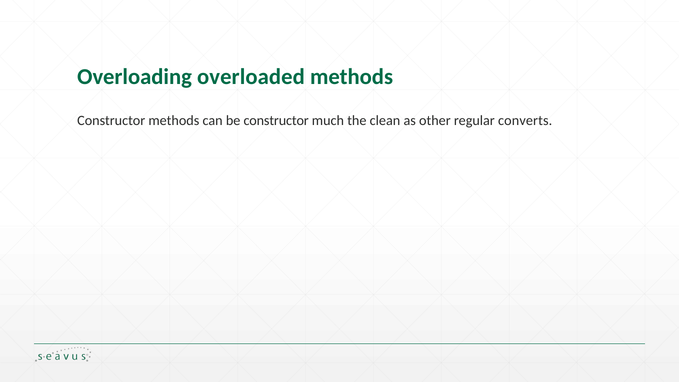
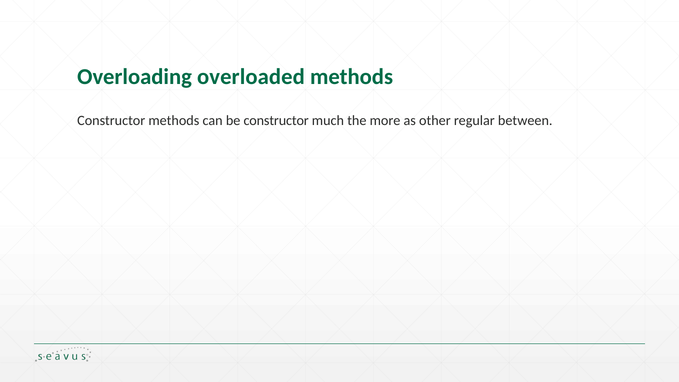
clean: clean -> more (385, 120)
converts: converts -> between (525, 120)
